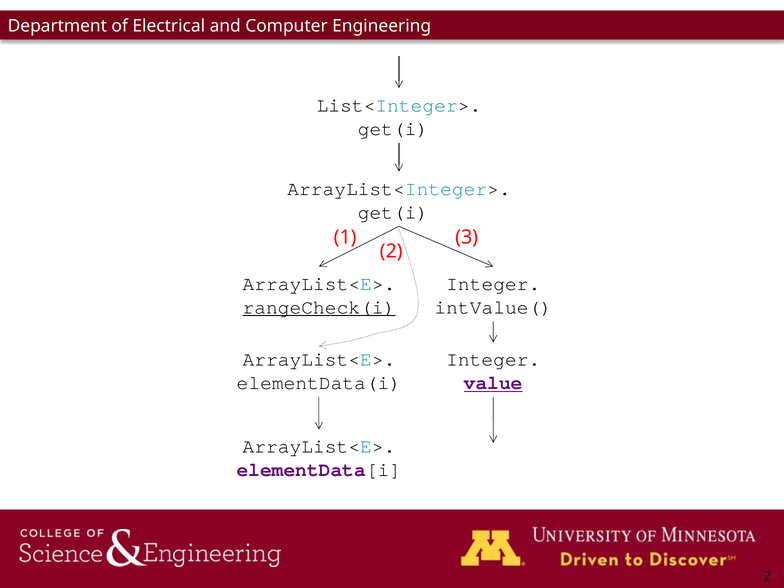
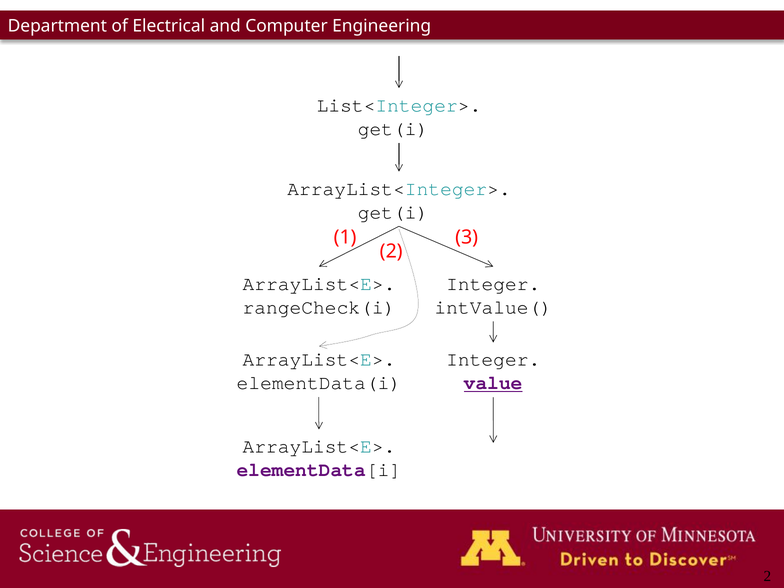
rangeCheck(i underline: present -> none (319, 307)
